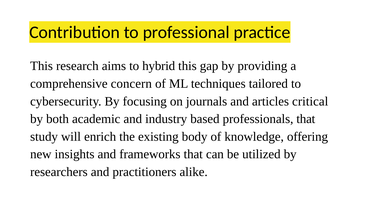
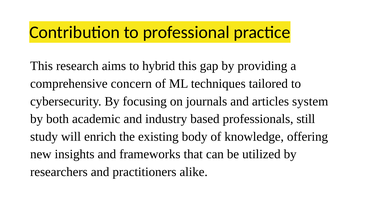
critical: critical -> system (310, 101)
professionals that: that -> still (306, 119)
